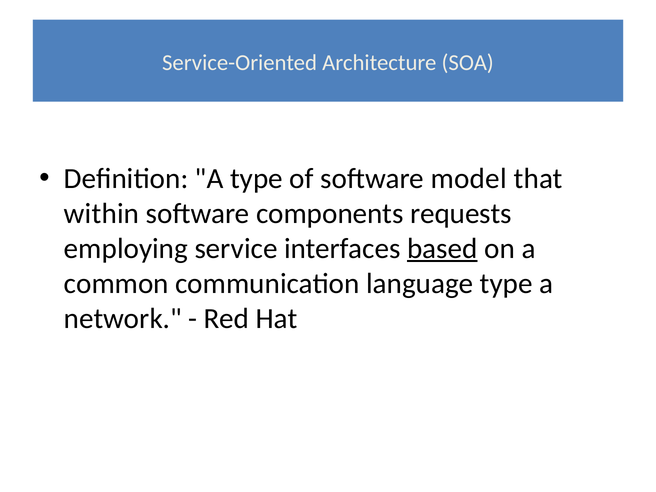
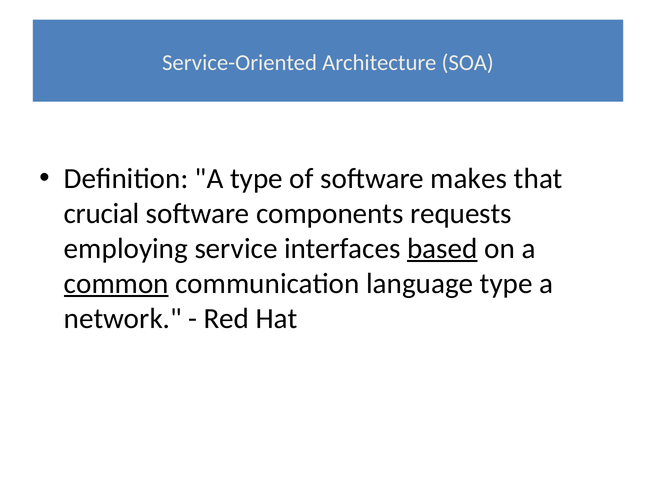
model: model -> makes (469, 178)
within: within -> crucial (102, 213)
common underline: none -> present (116, 283)
